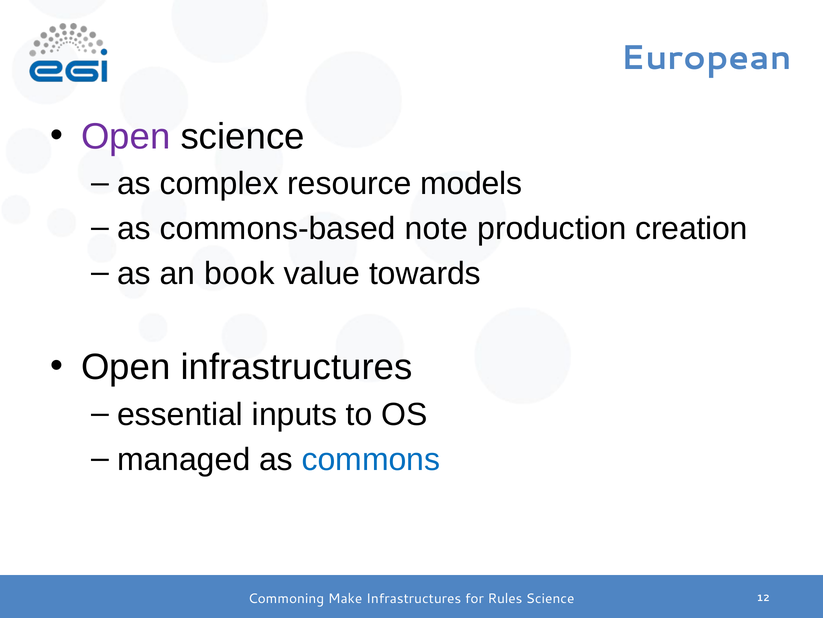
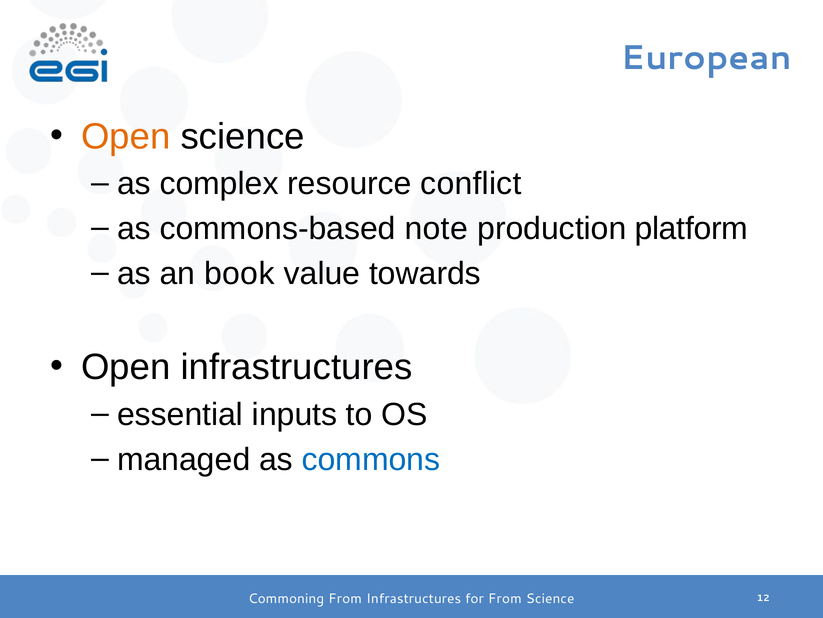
Open colour: purple -> orange (126, 136)
models: models -> conflict (471, 184)
creation: creation -> platform (691, 228)
Commoning Make: Make -> From (345, 598)
for Rules: Rules -> From (505, 598)
